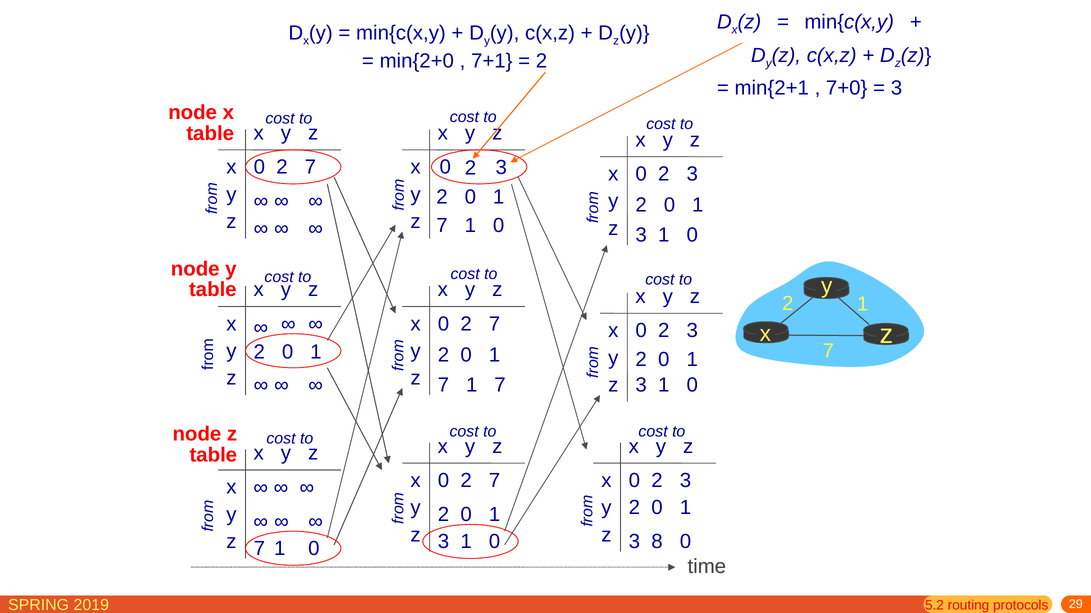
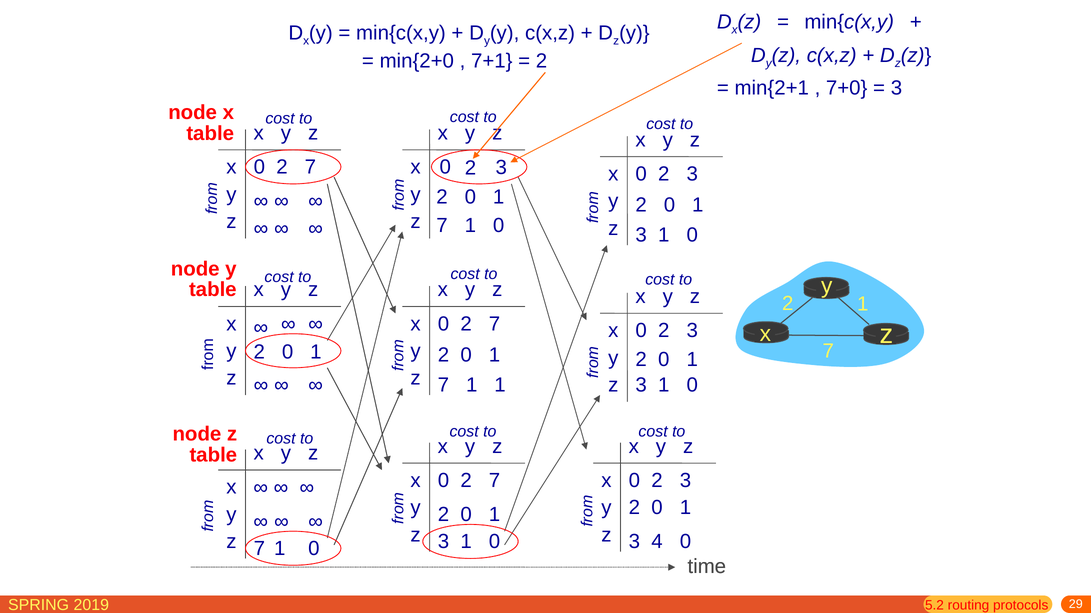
7 1 7: 7 -> 1 (500, 385)
8: 8 -> 4 (657, 542)
